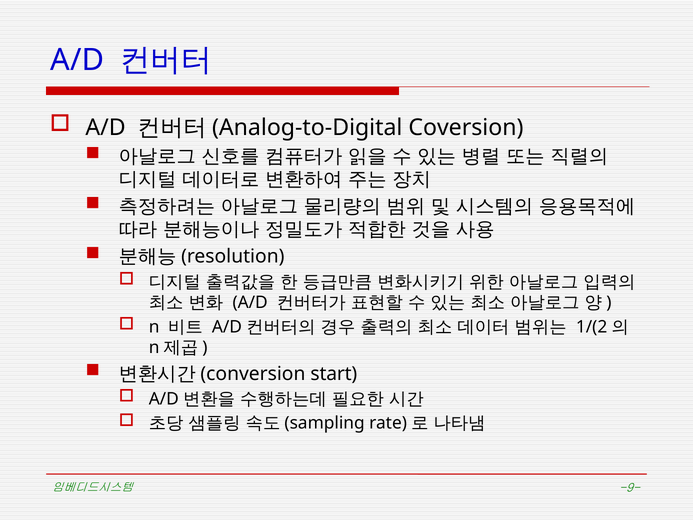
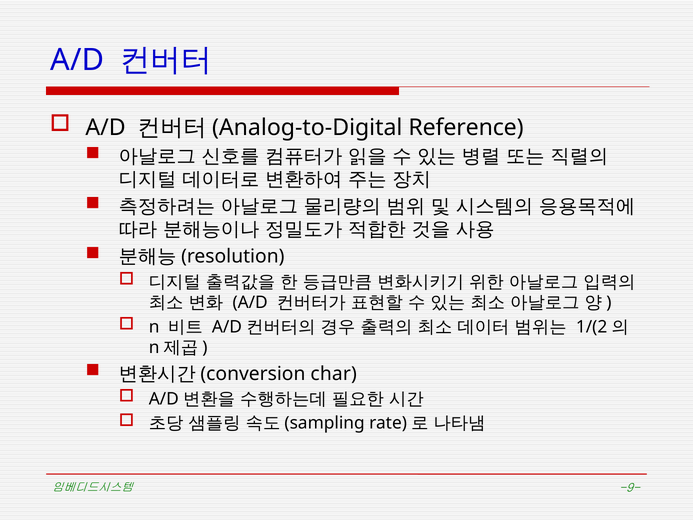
Coversion: Coversion -> Reference (466, 127)
start: start -> char (334, 374)
